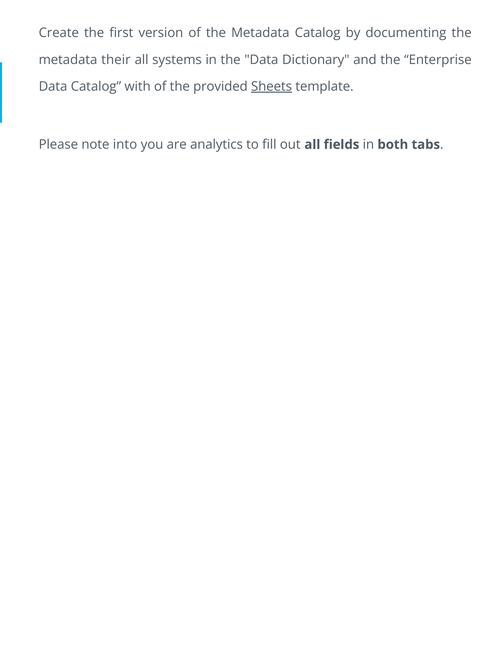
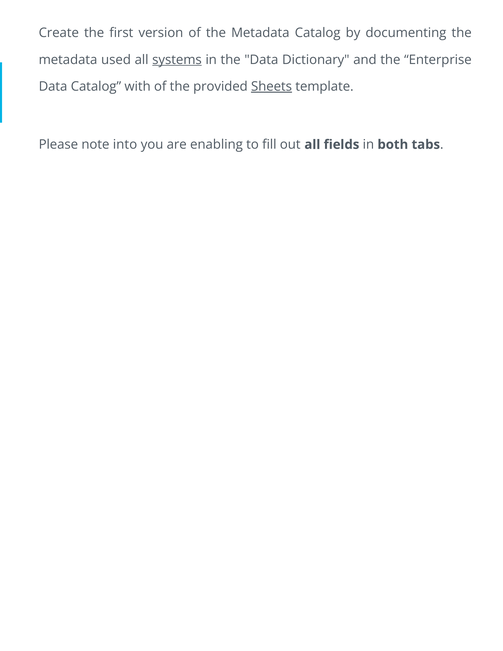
their: their -> used (116, 60)
systems underline: none -> present (177, 60)
analytics: analytics -> enabling (216, 145)
